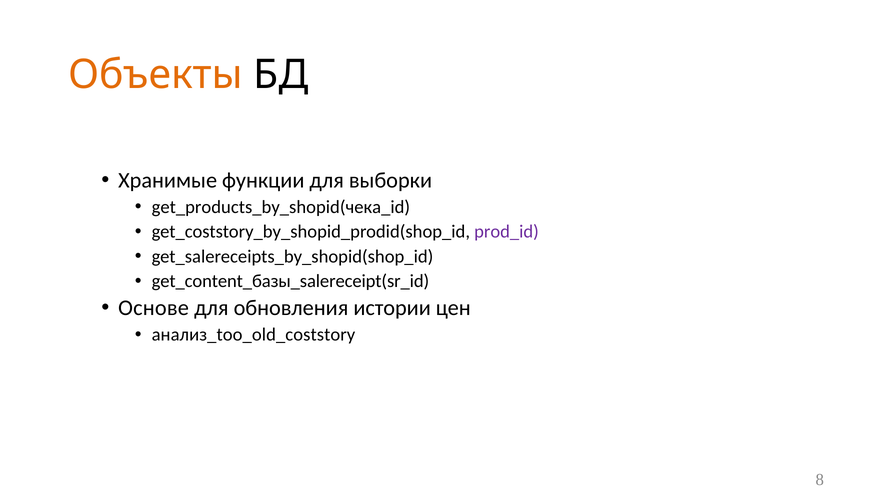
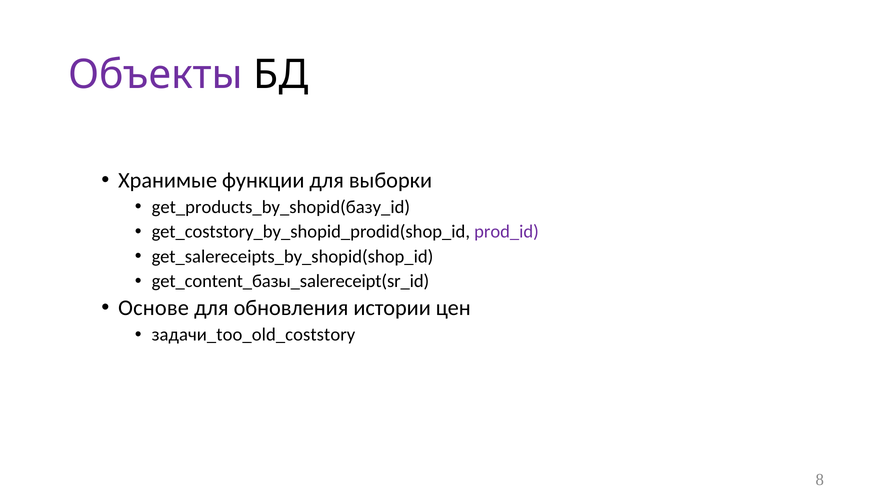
Объекты colour: orange -> purple (155, 75)
get_products_by_shopid(чека_id: get_products_by_shopid(чека_id -> get_products_by_shopid(базу_id (281, 207)
анализ_too_old_coststory: анализ_too_old_coststory -> задачи_too_old_coststory (253, 334)
